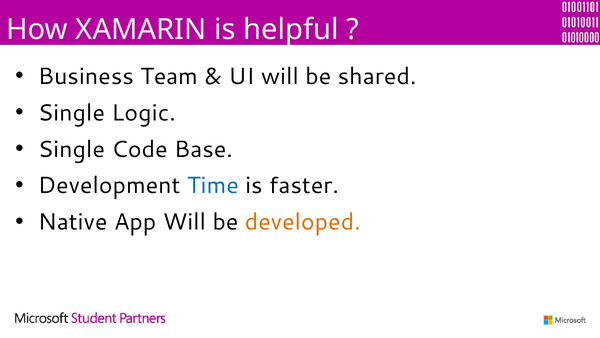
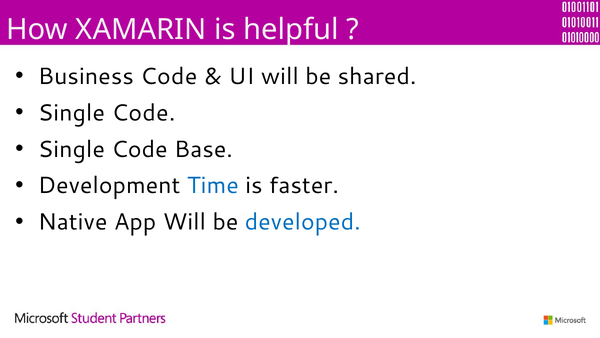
Business Team: Team -> Code (169, 76)
Logic: Logic -> Code (143, 113)
developed colour: orange -> blue (303, 222)
